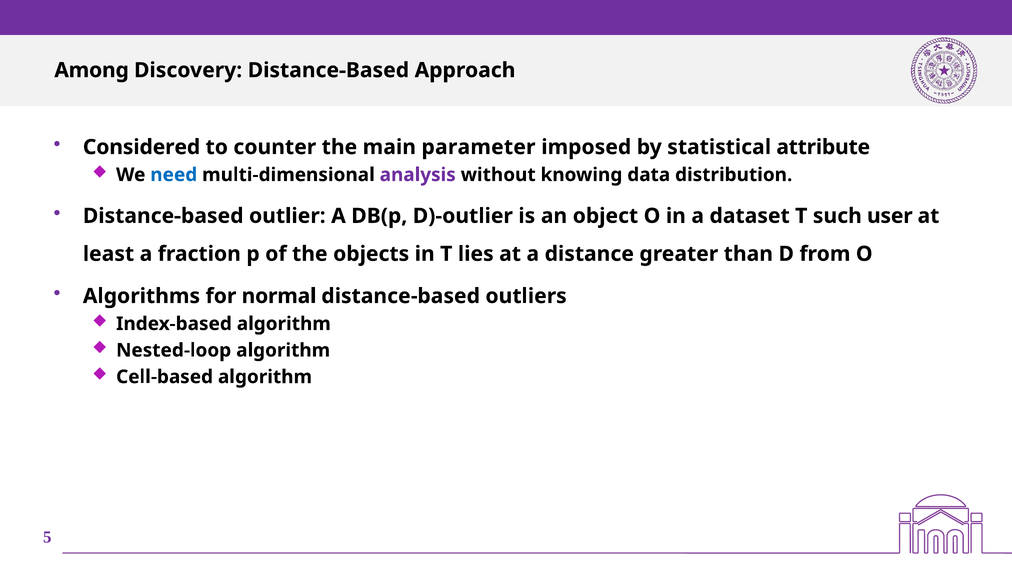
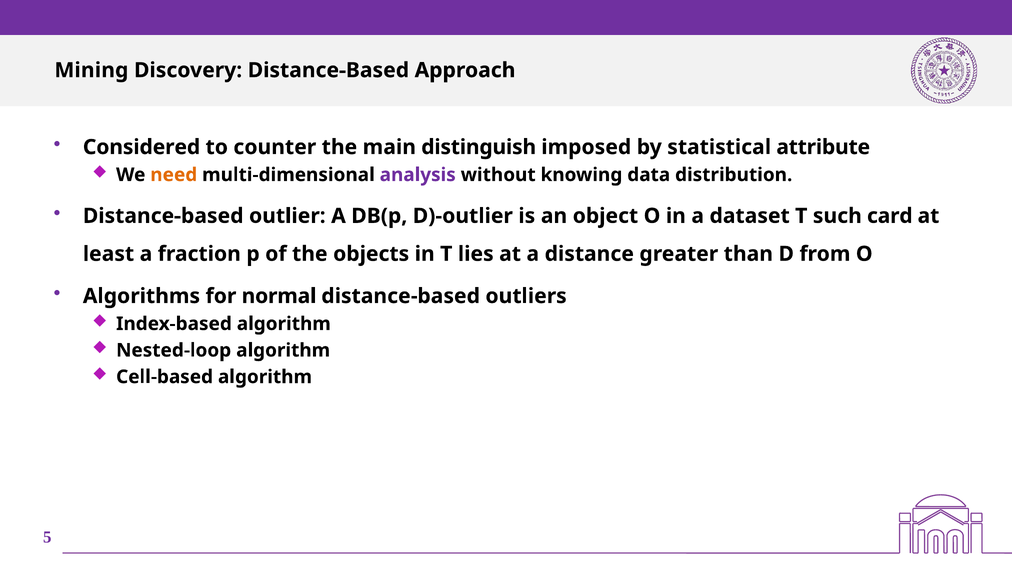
Among: Among -> Mining (91, 70)
parameter: parameter -> distinguish (479, 147)
need colour: blue -> orange (174, 175)
user: user -> card (890, 216)
